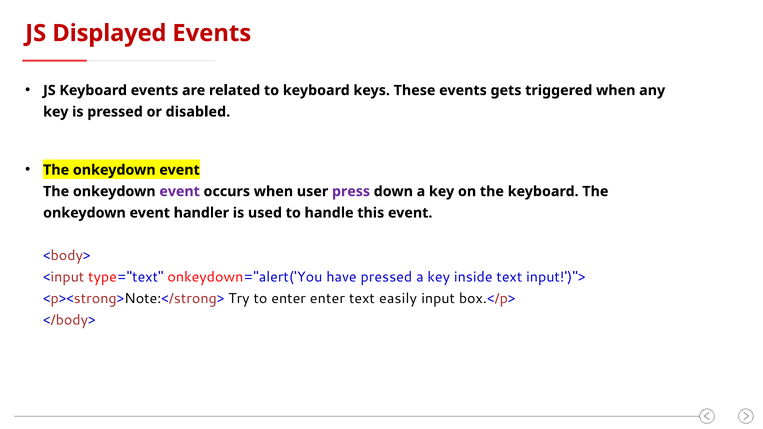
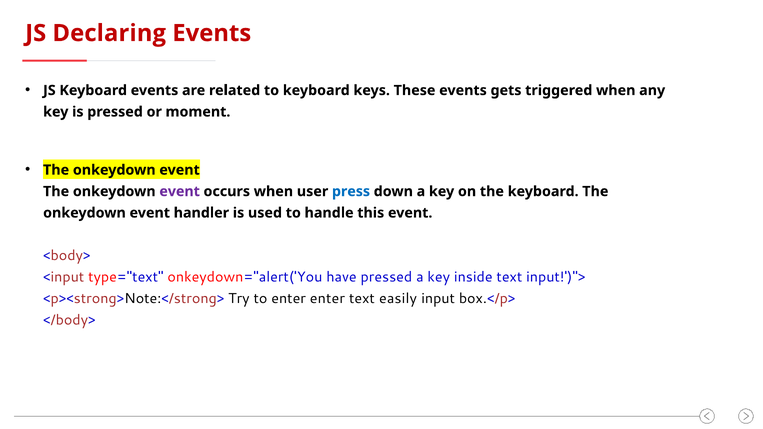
Displayed: Displayed -> Declaring (109, 33)
disabled: disabled -> moment (198, 112)
press colour: purple -> blue (351, 191)
